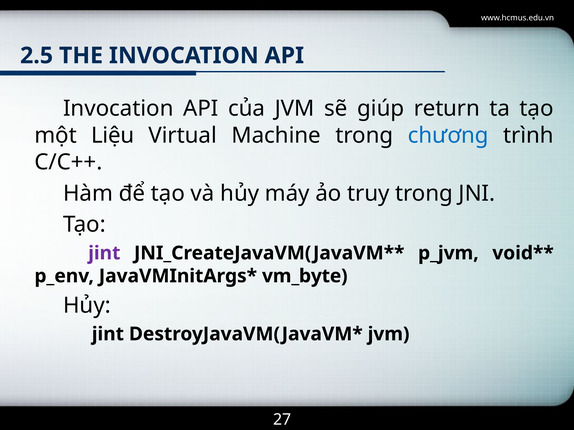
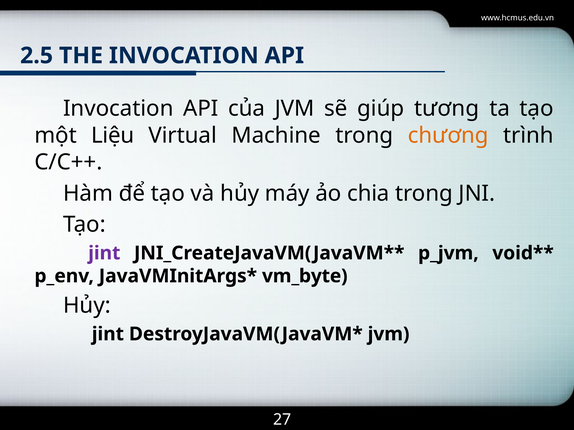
return: return -> tương (447, 109)
chương colour: blue -> orange (448, 136)
truy: truy -> chia (368, 194)
